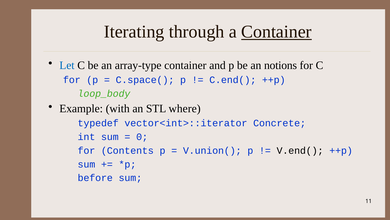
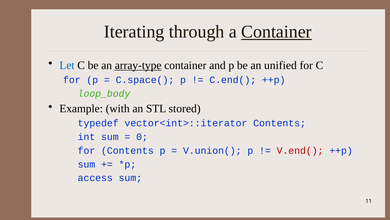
array-type underline: none -> present (138, 65)
notions: notions -> unified (280, 65)
where: where -> stored (185, 108)
vector<int>::iterator Concrete: Concrete -> Contents (280, 123)
V.end( colour: black -> red (300, 150)
before: before -> access (95, 177)
